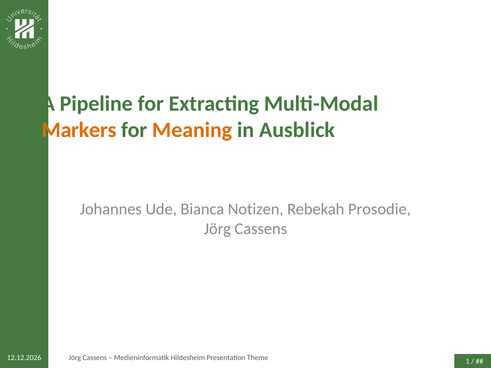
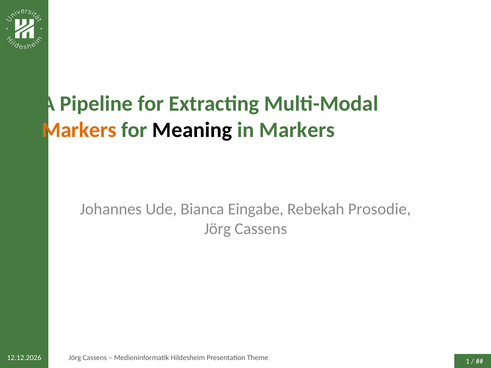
Meaning colour: orange -> black (192, 130)
in Ausblick: Ausblick -> Markers (297, 130)
Notizen: Notizen -> Eingabe (256, 209)
